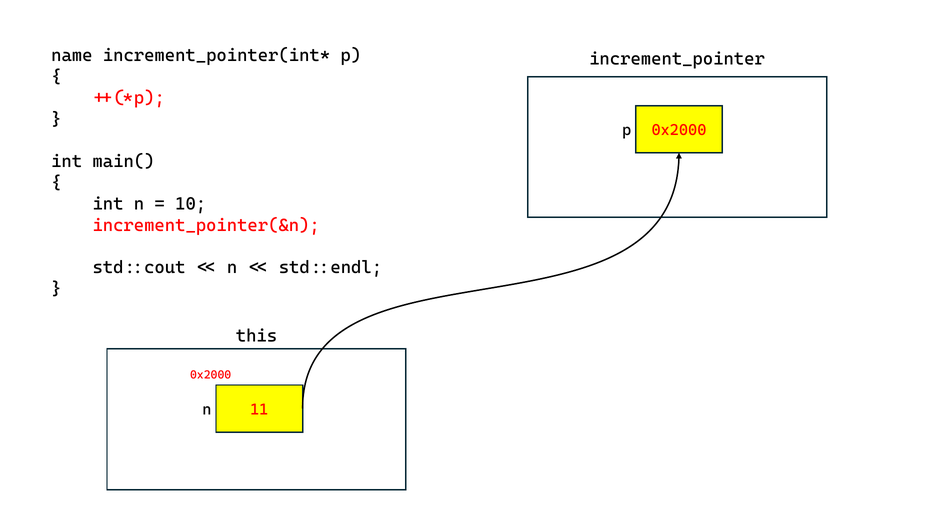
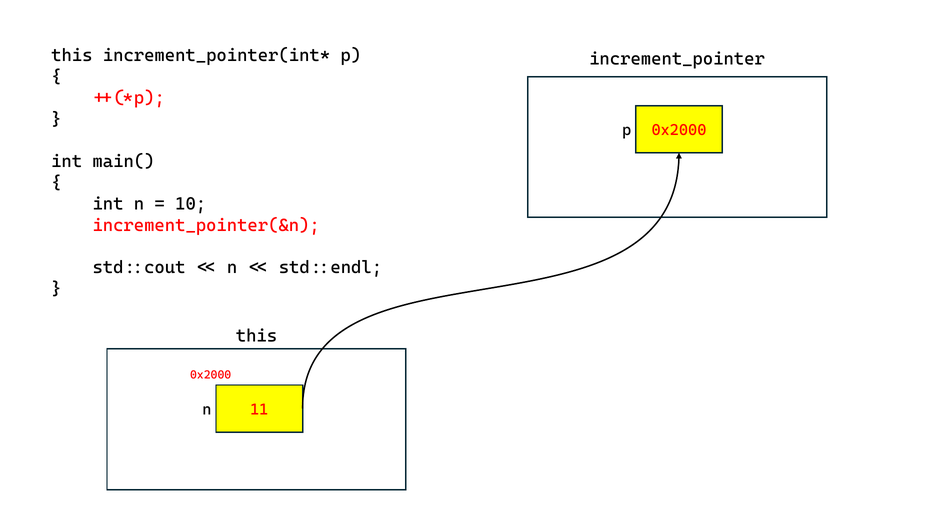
name: name -> this (72, 56)
